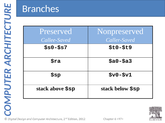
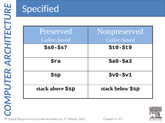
Branches: Branches -> Specified (41, 9)
